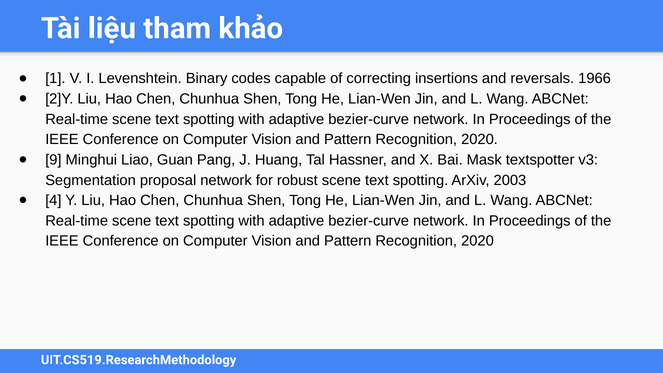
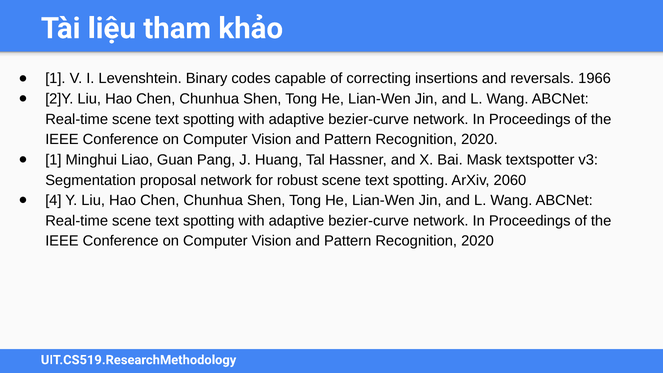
9: 9 -> 1 (53, 160)
2003: 2003 -> 2060 (510, 180)
